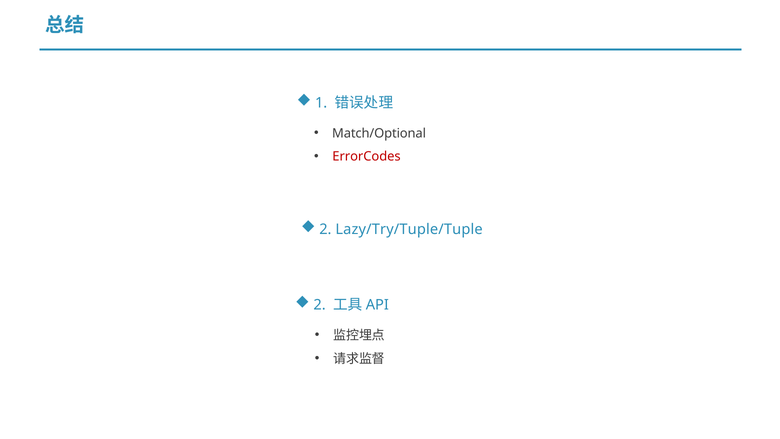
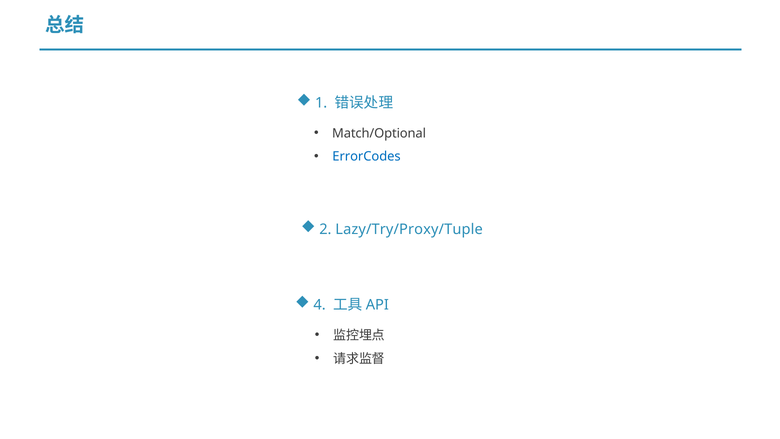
ErrorCodes colour: red -> blue (367, 157)
Lazy/Try/Tuple/Tuple: Lazy/Try/Tuple/Tuple -> Lazy/Try/Proxy/Tuple (409, 229)
2: 2 -> 4 (320, 305)
